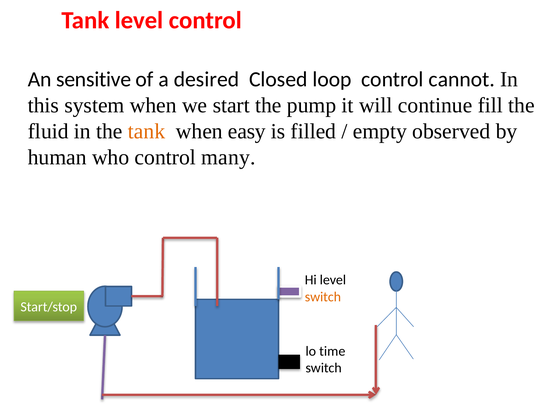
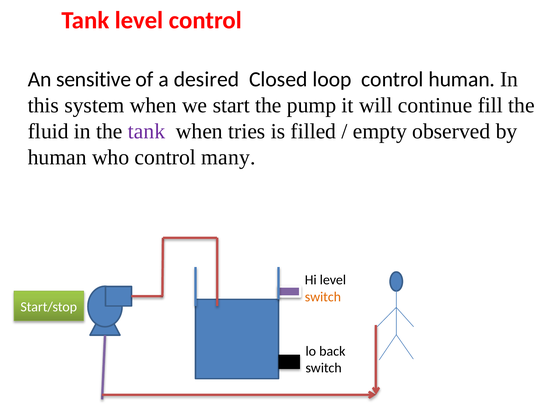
control cannot: cannot -> human (462, 79)
tank colour: orange -> purple (147, 131)
easy: easy -> tries (247, 131)
time: time -> back (332, 351)
